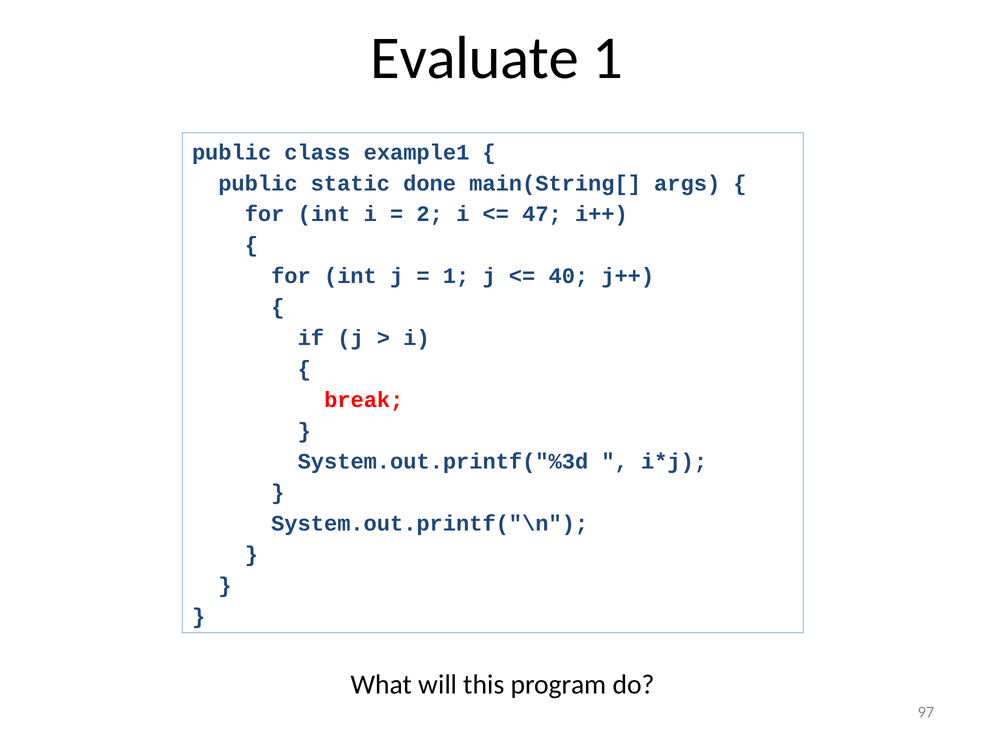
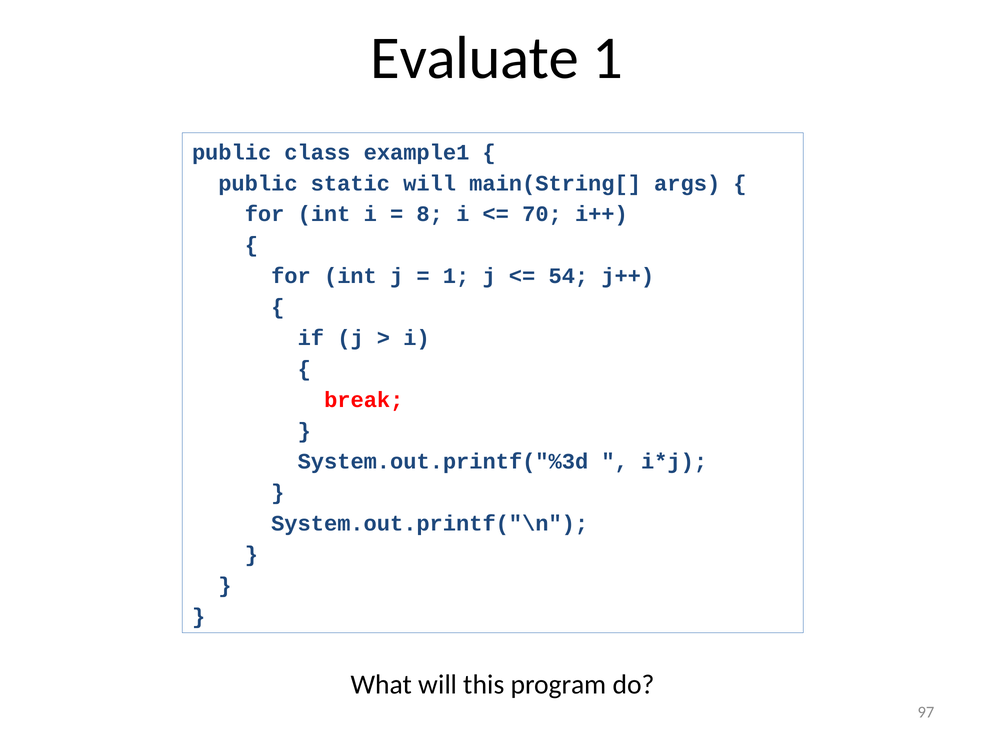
static done: done -> will (430, 183)
2: 2 -> 8 (430, 214)
47: 47 -> 70 (542, 214)
40: 40 -> 54 (568, 276)
